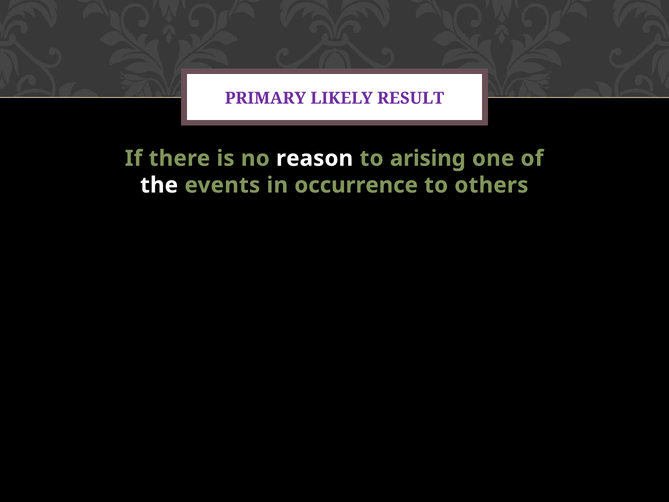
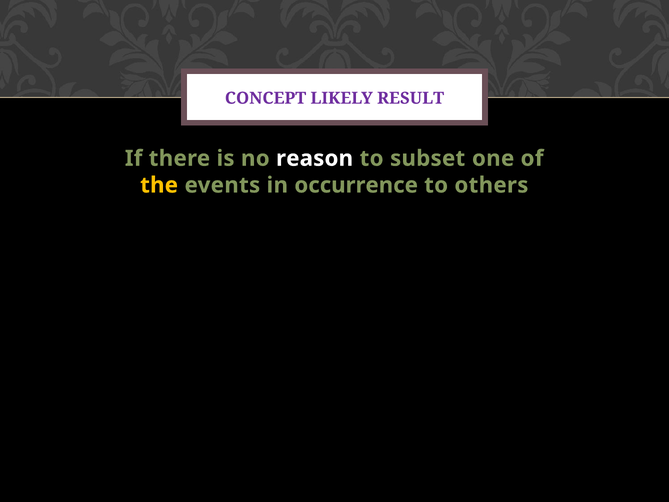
PRIMARY: PRIMARY -> CONCEPT (265, 98)
arising: arising -> subset (428, 158)
the colour: white -> yellow (159, 185)
